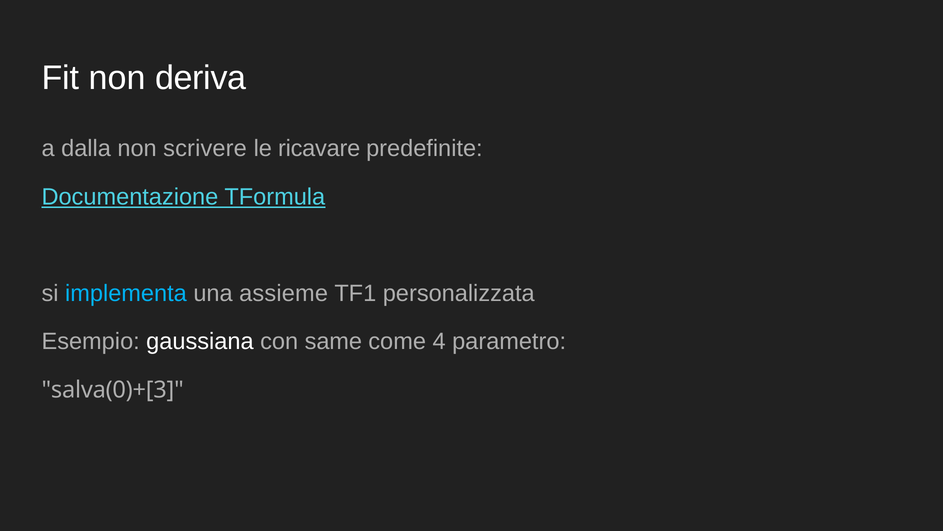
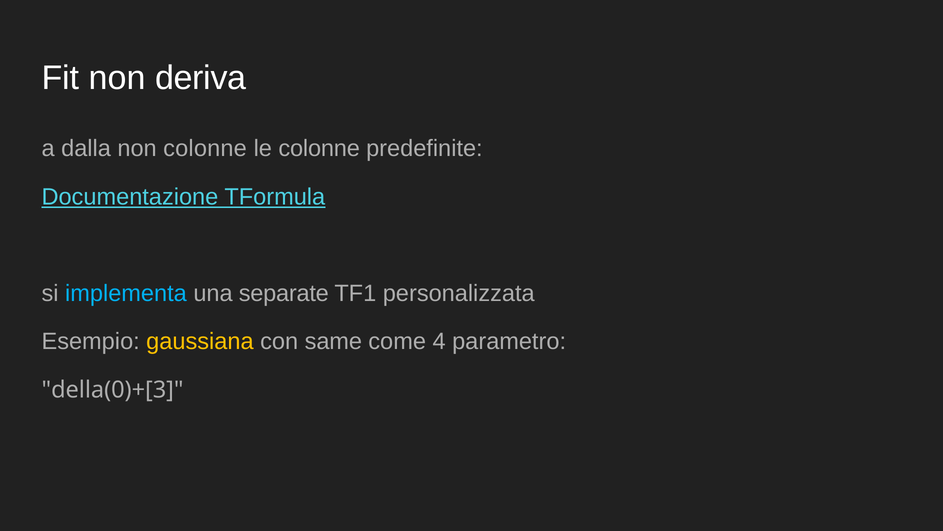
non scrivere: scrivere -> colonne (205, 148)
le ricavare: ricavare -> colonne (319, 148)
assieme: assieme -> separate (284, 293)
gaussiana colour: white -> yellow (200, 341)
salva(0)+[3: salva(0)+[3 -> della(0)+[3 (113, 389)
